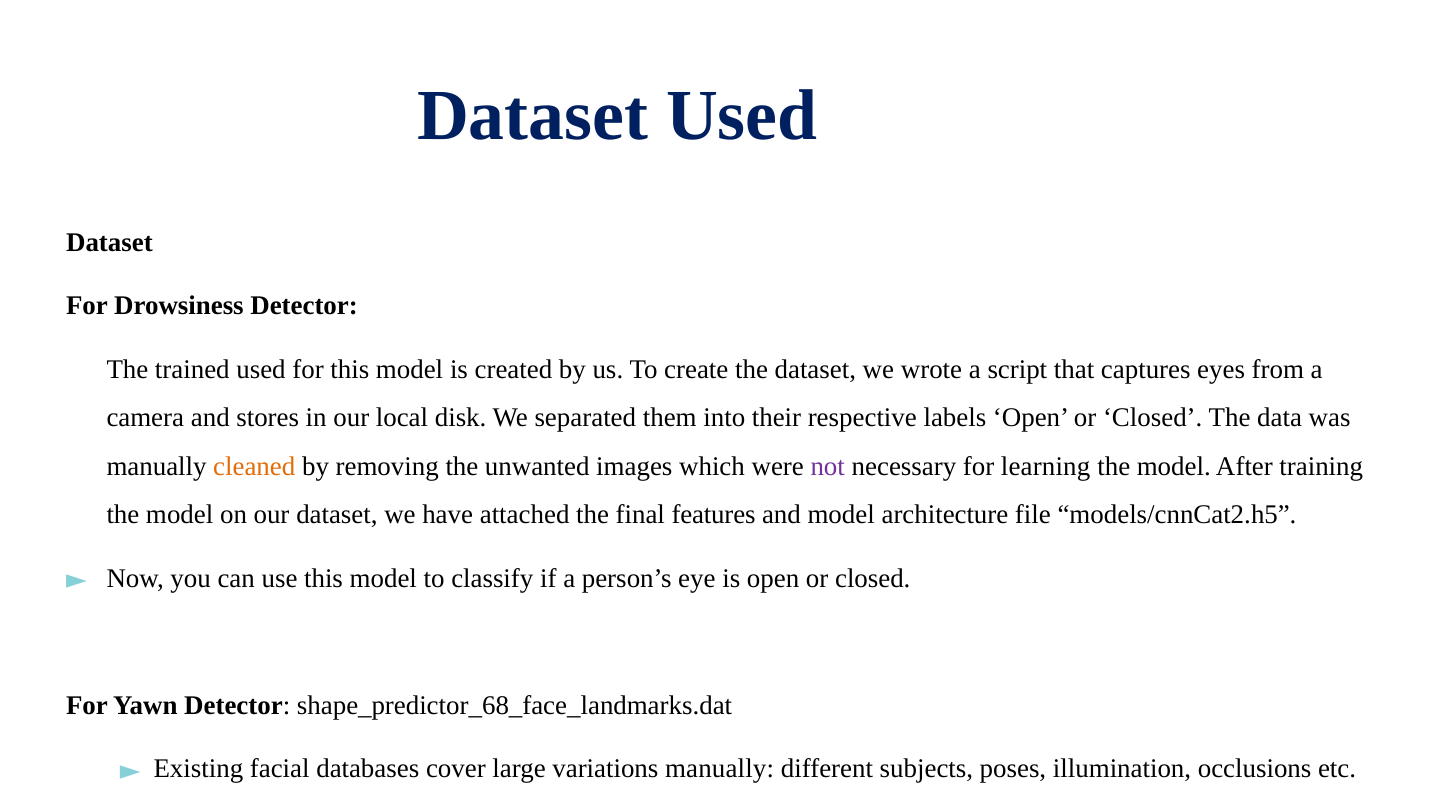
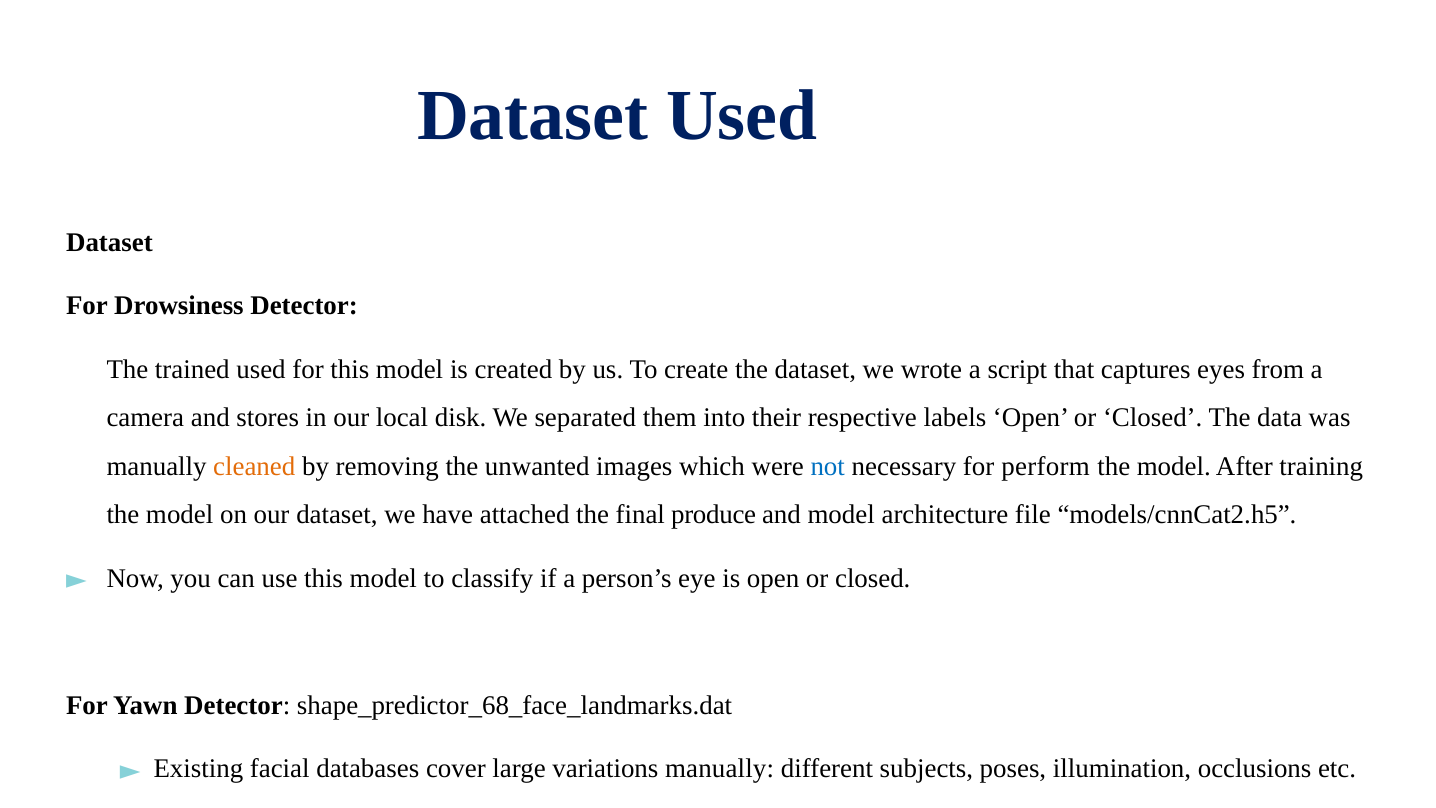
not colour: purple -> blue (828, 466)
learning: learning -> perform (1046, 466)
features: features -> produce (714, 515)
